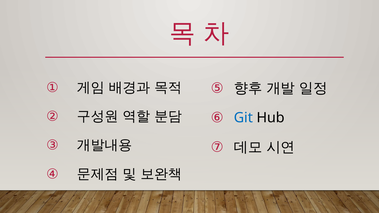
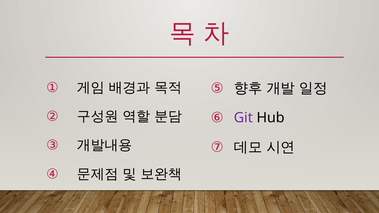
Git colour: blue -> purple (243, 118)
